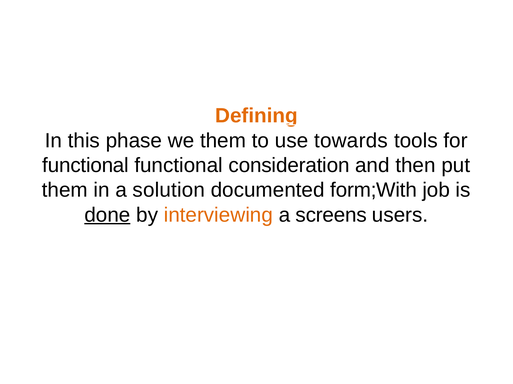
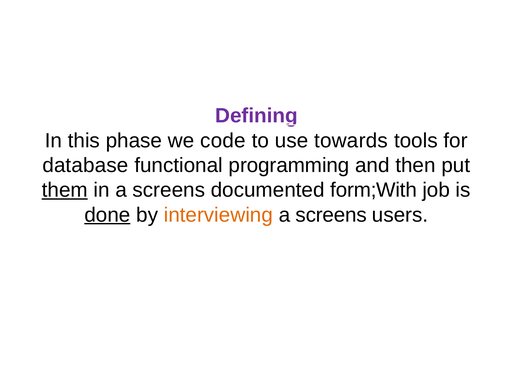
Defining colour: orange -> purple (256, 116)
we them: them -> code (223, 141)
functional: functional -> database (85, 166)
consideration: consideration -> programming (289, 166)
them underline: none -> present (65, 190)
in a solution: solution -> screens (169, 190)
